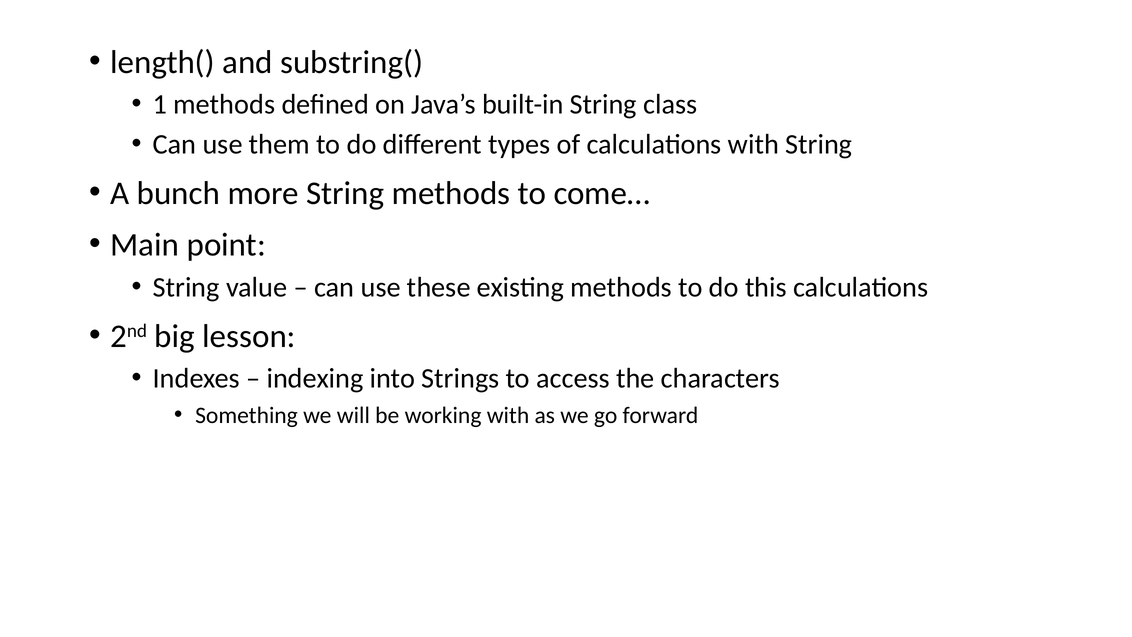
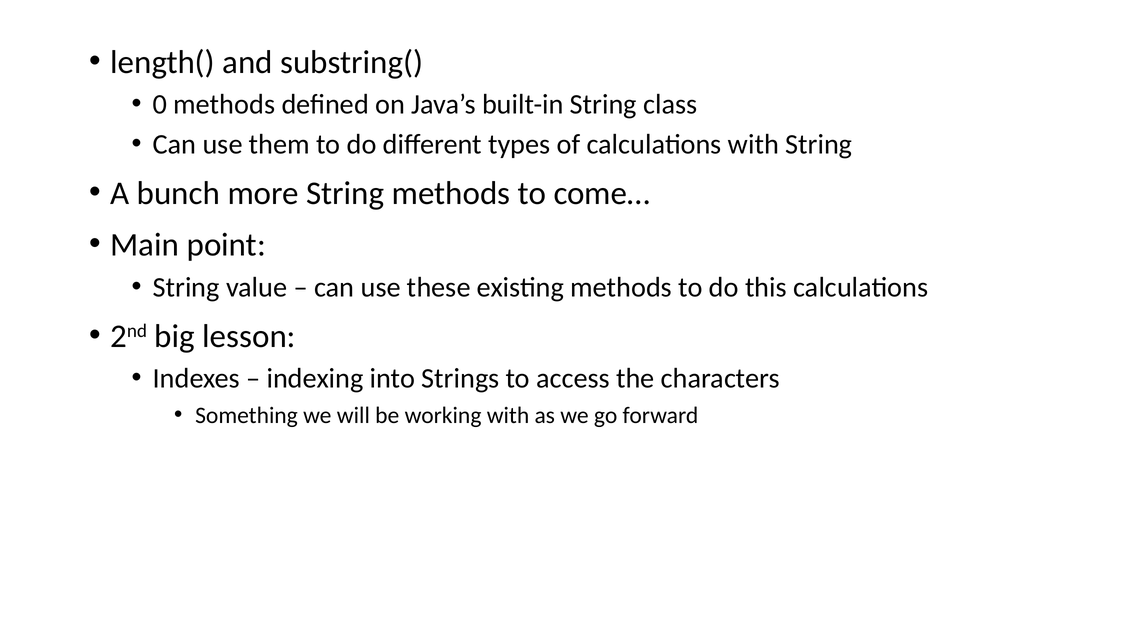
1: 1 -> 0 (160, 105)
